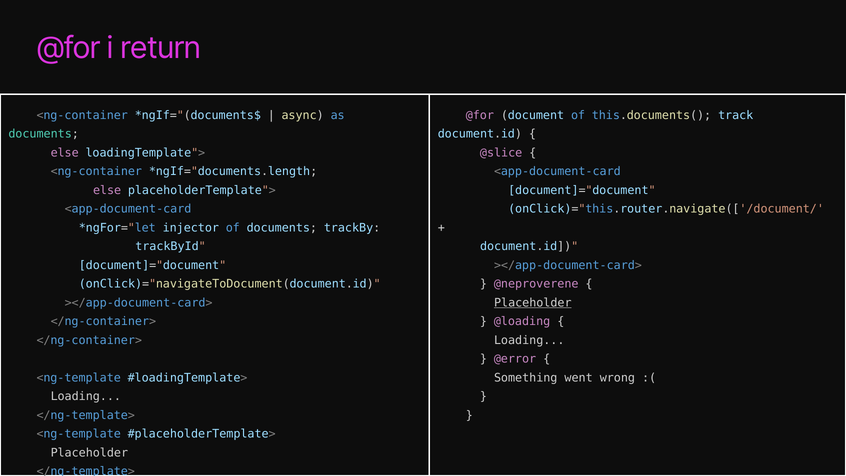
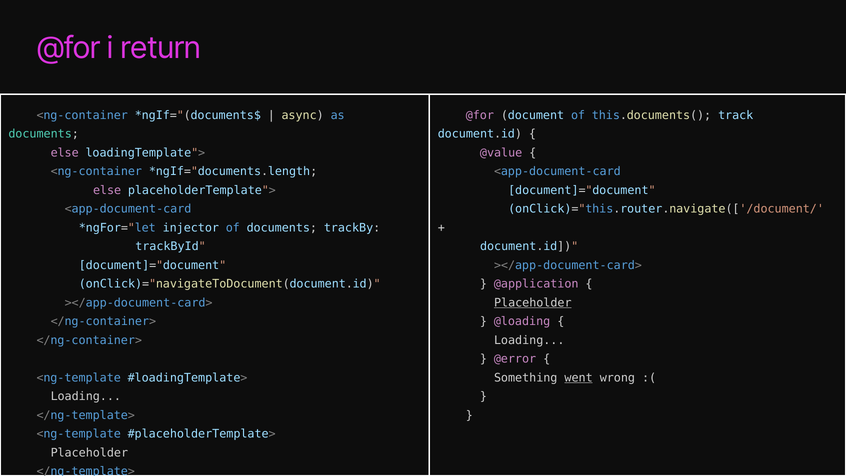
@slice: @slice -> @value (501, 153)
@neproverene: @neproverene -> @application (536, 284)
went underline: none -> present (579, 378)
